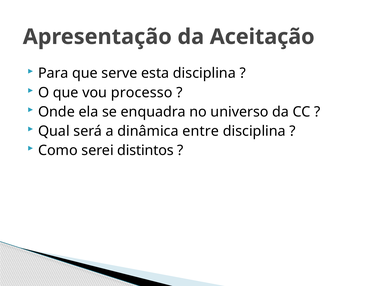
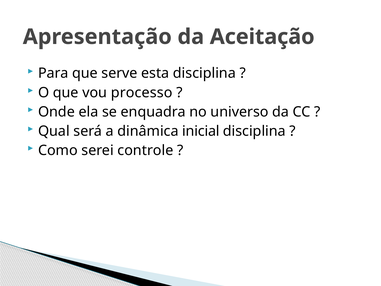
entre: entre -> inicial (201, 131)
distintos: distintos -> controle (145, 150)
